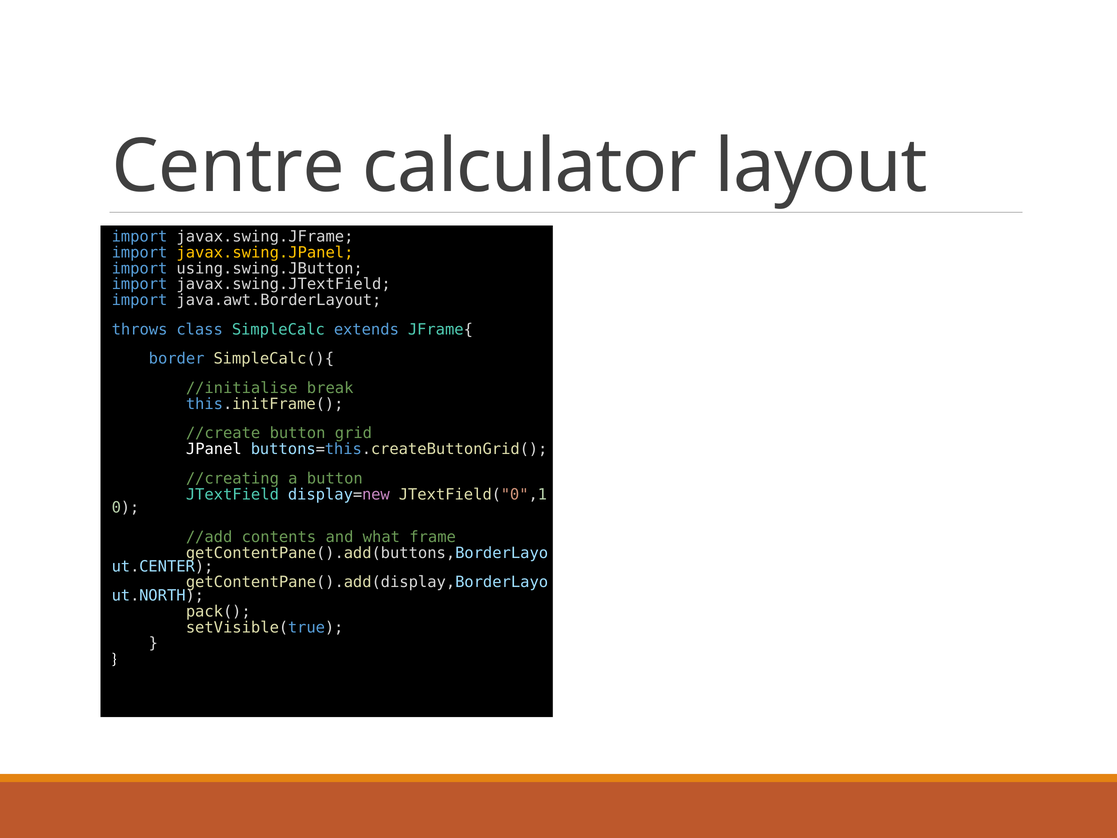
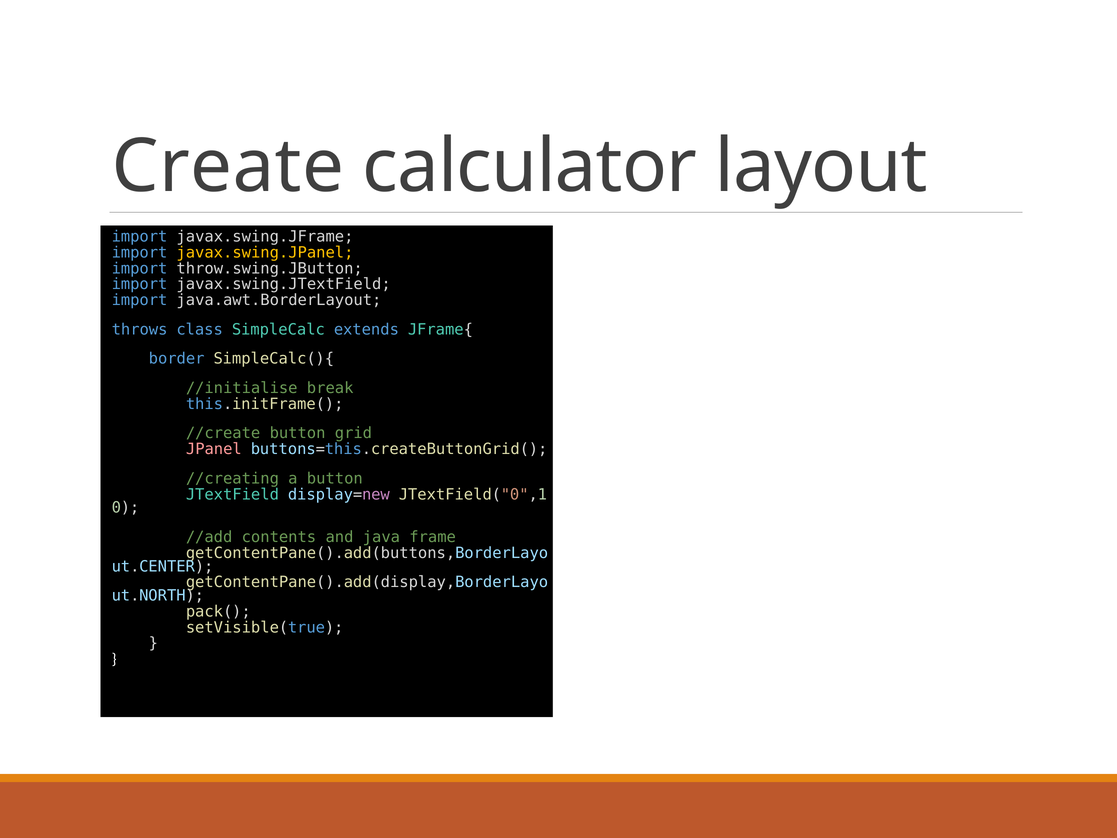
Centre: Centre -> Create (228, 167)
using.swing.JButton: using.swing.JButton -> throw.swing.JButton (270, 268)
JPanel colour: white -> pink (214, 449)
what: what -> java (381, 537)
